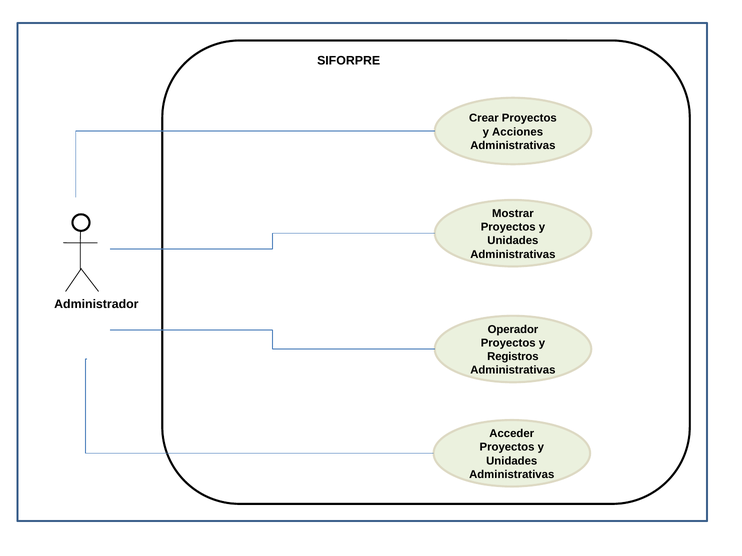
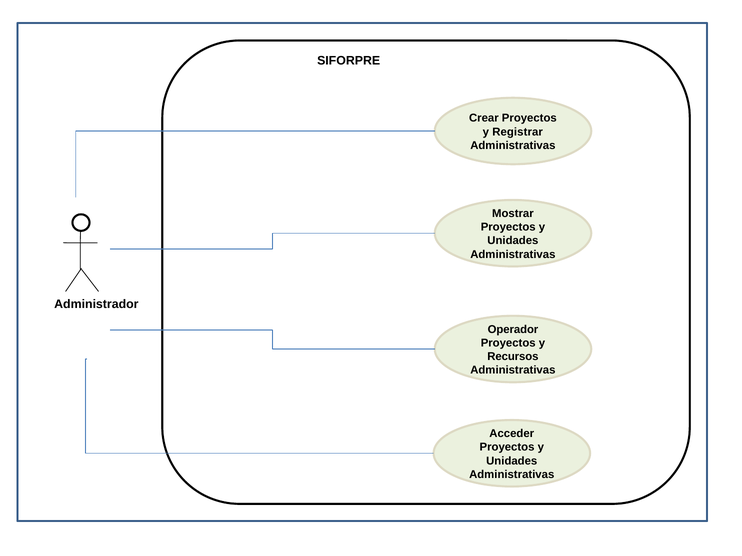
Acciones: Acciones -> Registrar (518, 132)
Registros: Registros -> Recursos (513, 357)
